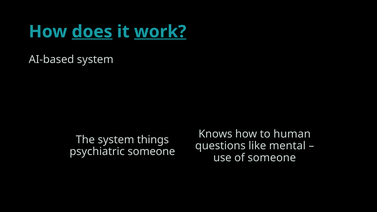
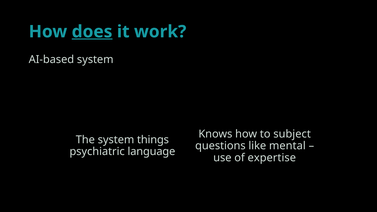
work underline: present -> none (160, 32)
human: human -> subject (292, 134)
psychiatric someone: someone -> language (151, 152)
of someone: someone -> expertise (272, 158)
